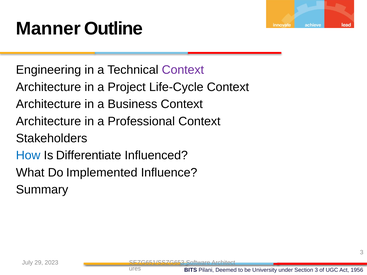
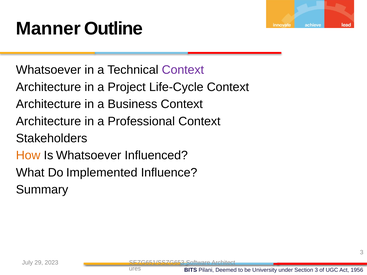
Engineering: Engineering -> Whatsoever (49, 70)
How colour: blue -> orange (28, 156)
Is Differentiate: Differentiate -> Whatsoever (89, 156)
